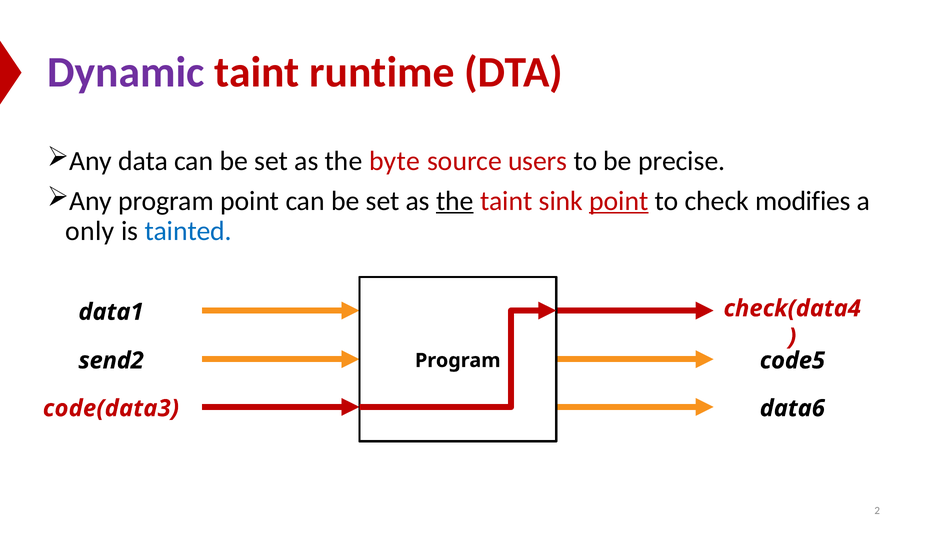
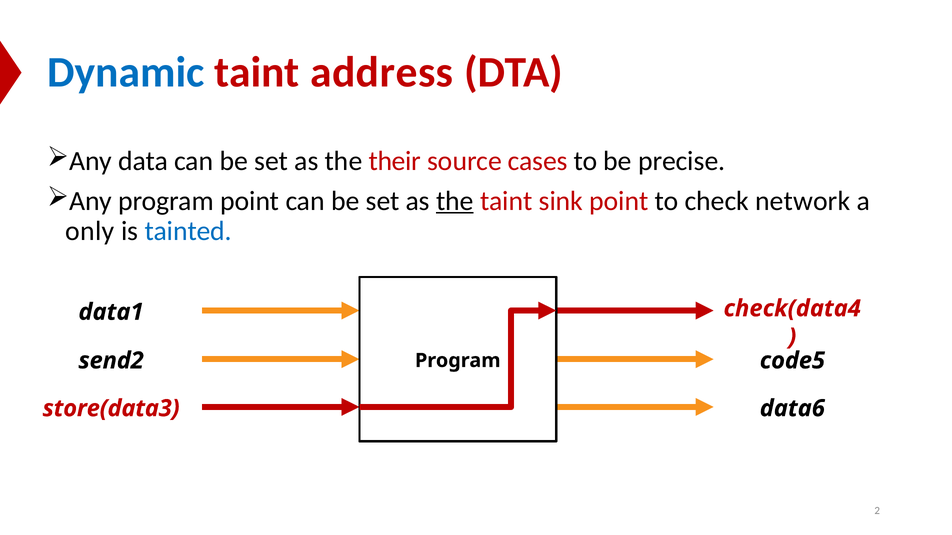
Dynamic colour: purple -> blue (126, 72)
runtime: runtime -> address (382, 72)
byte: byte -> their (395, 161)
users: users -> cases (538, 161)
point underline: present -> none (619, 201)
modifies: modifies -> network (803, 201)
code(data3: code(data3 -> store(data3 (111, 409)
